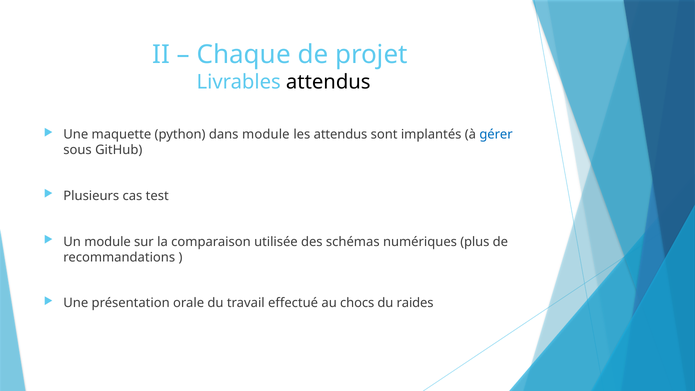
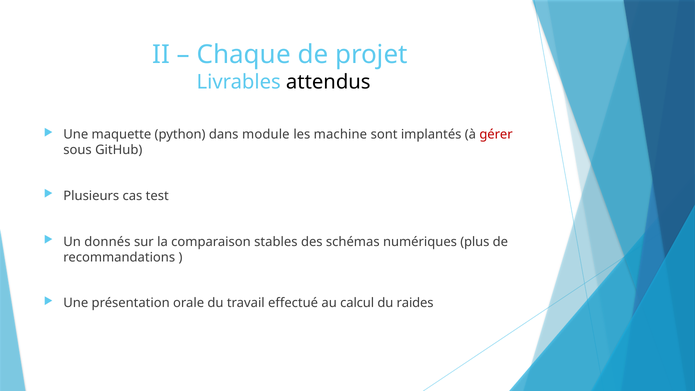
les attendus: attendus -> machine (340, 135)
gérer colour: blue -> red (496, 135)
Un module: module -> donnés (107, 242)
utilisée: utilisée -> stables (276, 242)
chocs: chocs -> calcul (357, 303)
